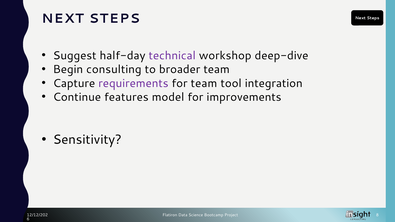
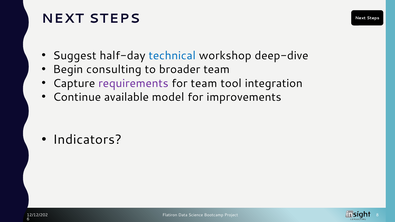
technical colour: purple -> blue (172, 56)
features: features -> available (126, 97)
Sensitivity: Sensitivity -> Indicators (87, 140)
